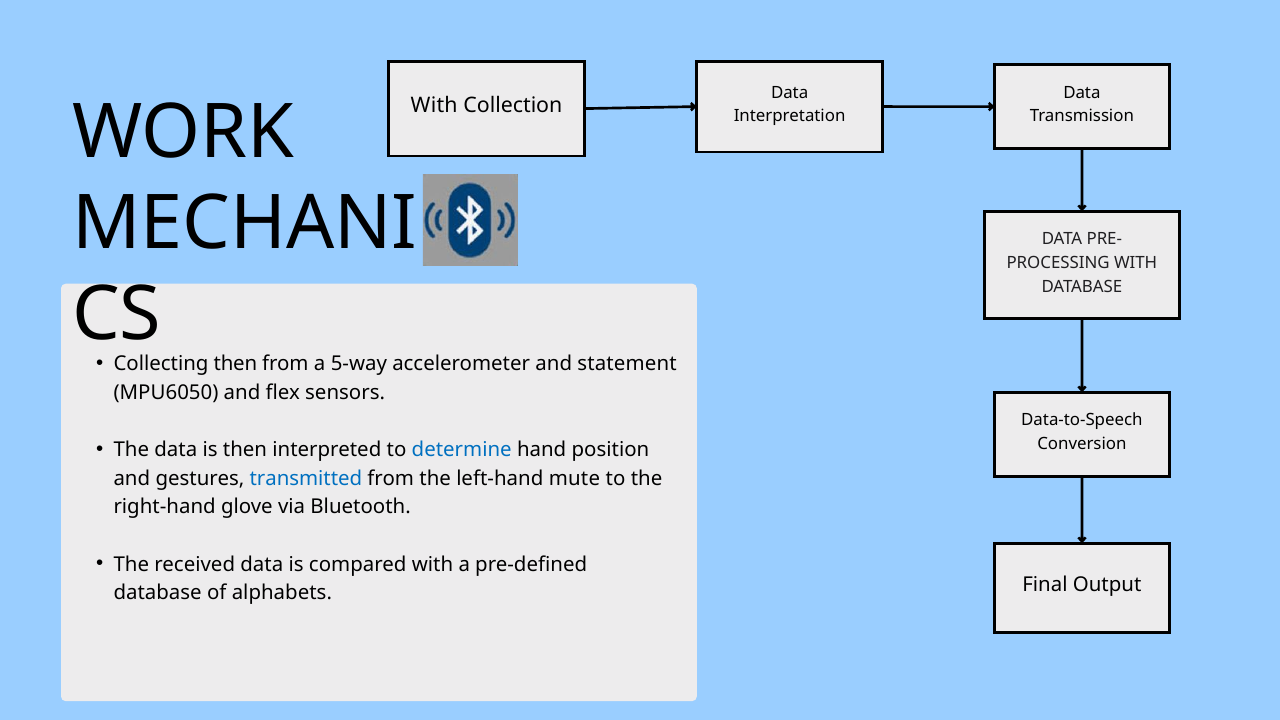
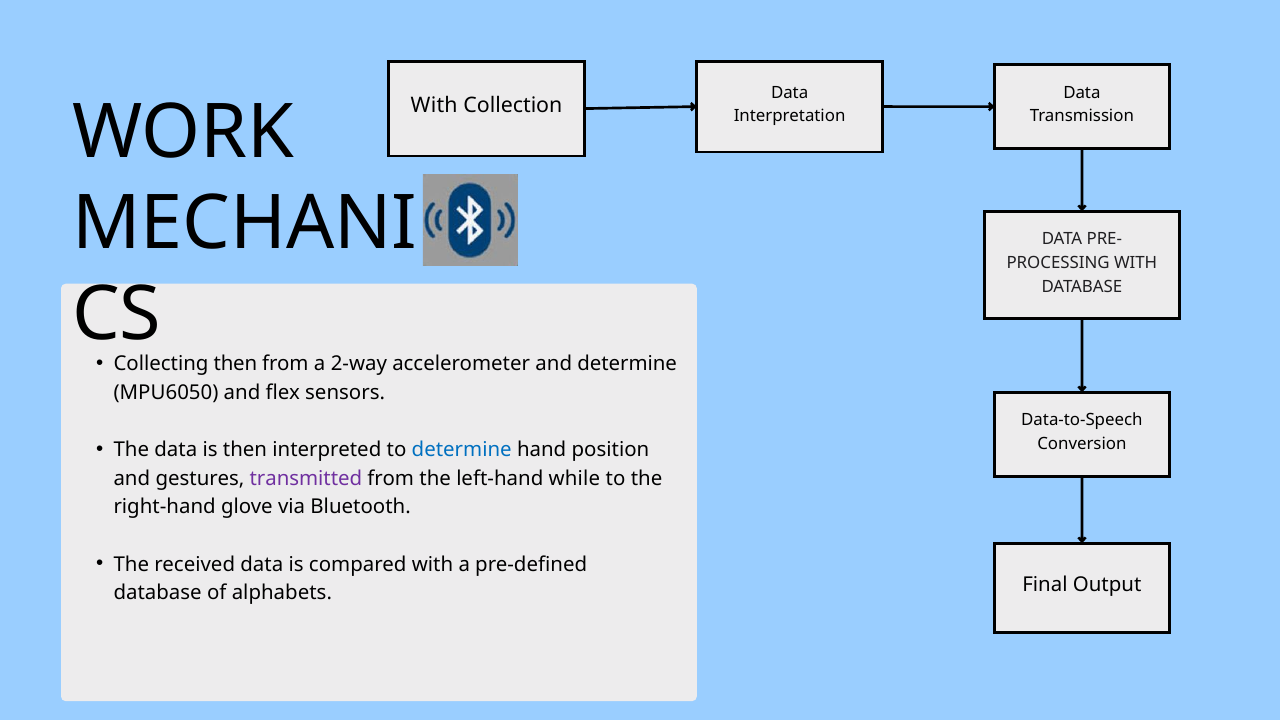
5-way: 5-way -> 2-way (359, 364)
and statement: statement -> determine (627, 364)
transmitted colour: blue -> purple (306, 478)
mute: mute -> while (574, 478)
